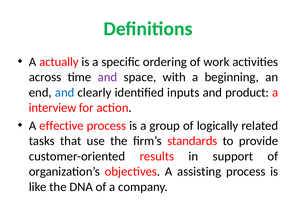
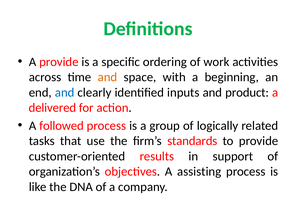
A actually: actually -> provide (59, 62)
and colour: purple -> orange (107, 77)
interview: interview -> delivered (52, 108)
effective: effective -> followed (62, 126)
